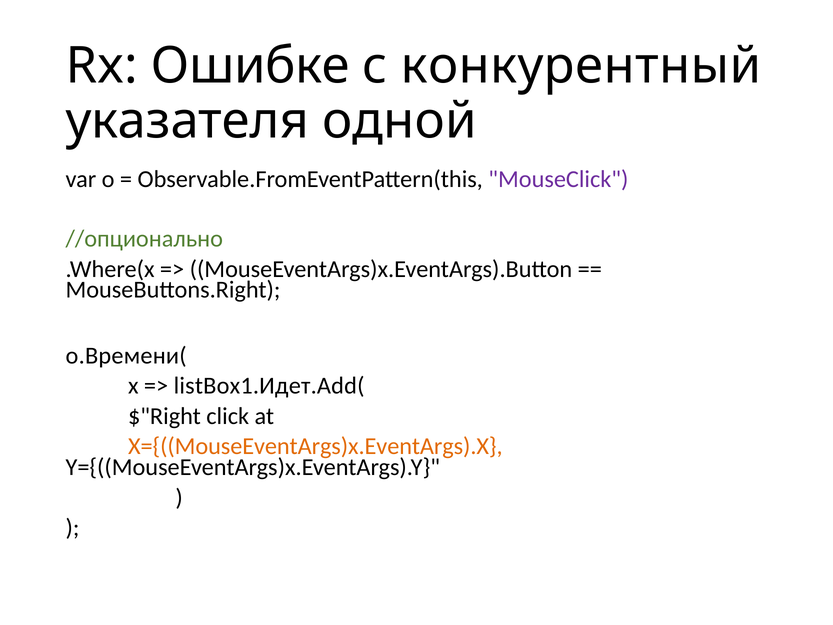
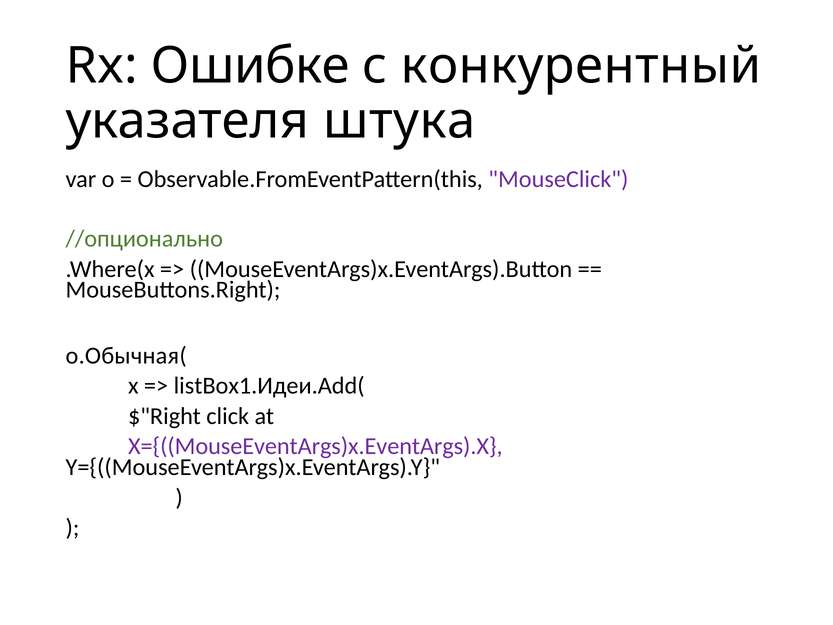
одной: одной -> штука (399, 121)
o.Времени(: o.Времени( -> o.Обычная( (126, 356)
listBox1.Идет.Add(: listBox1.Идет.Add( -> listBox1.Идеи.Add( (269, 386)
X={((MouseEventArgs)x.EventArgs).X colour: orange -> purple (315, 446)
